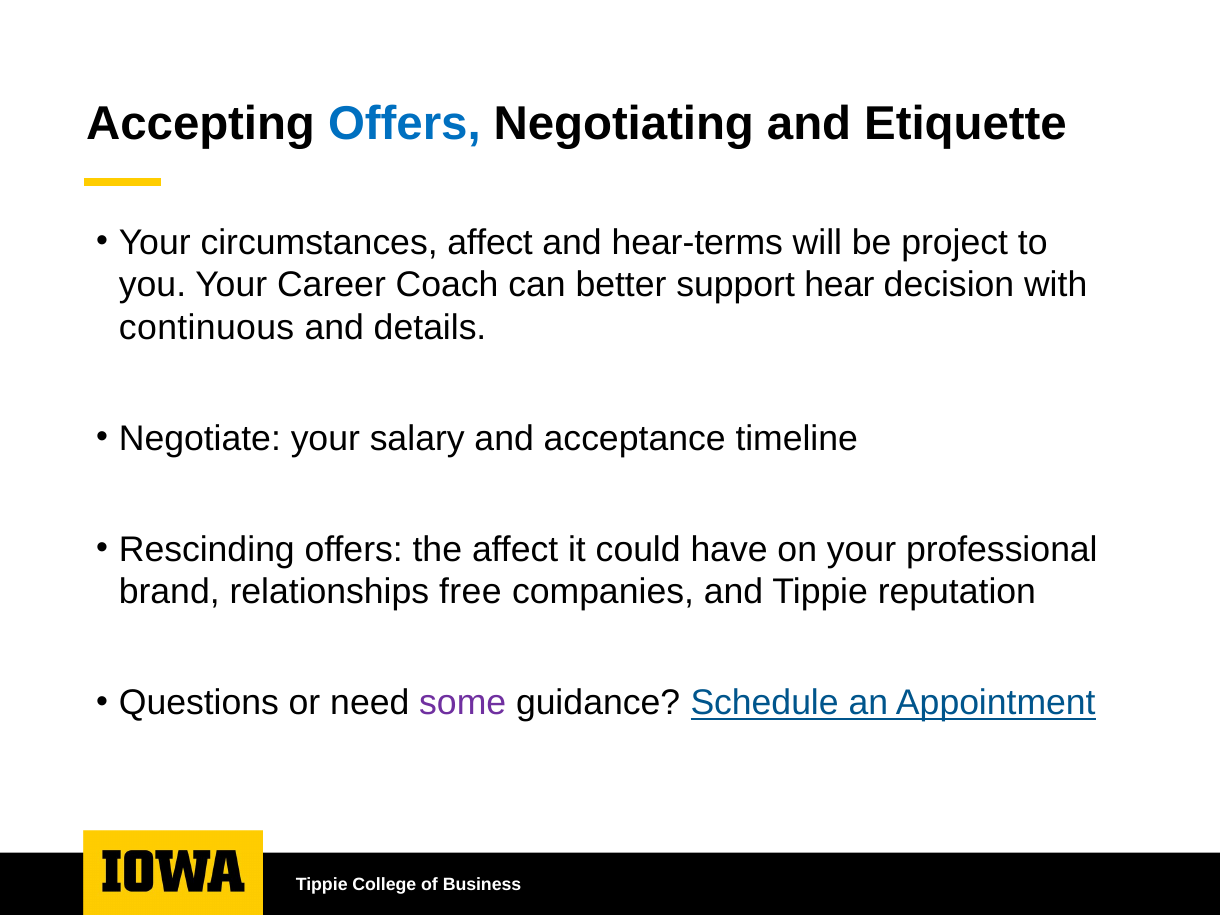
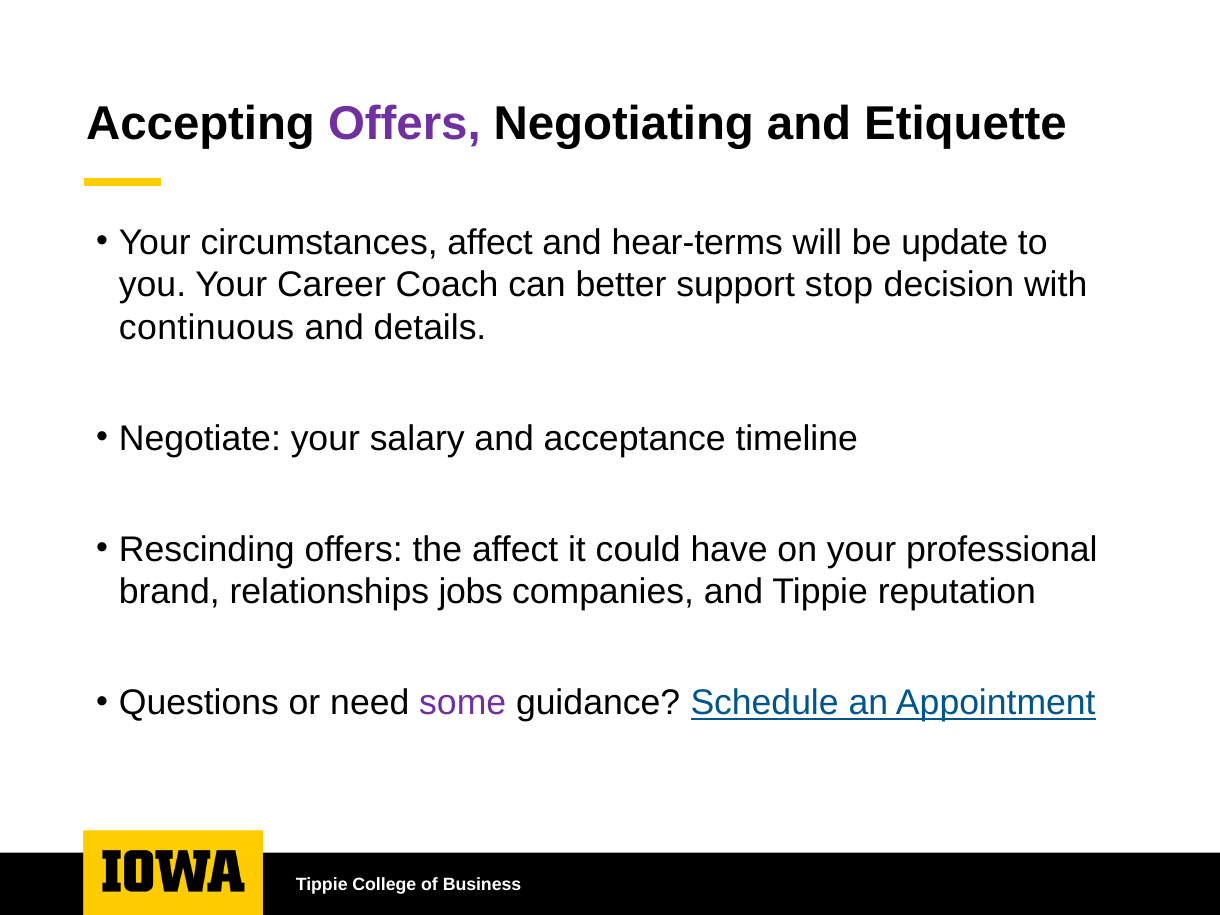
Offers colour: blue -> purple (404, 124)
project: project -> update (955, 242)
hear: hear -> stop (839, 285)
free: free -> jobs (471, 592)
